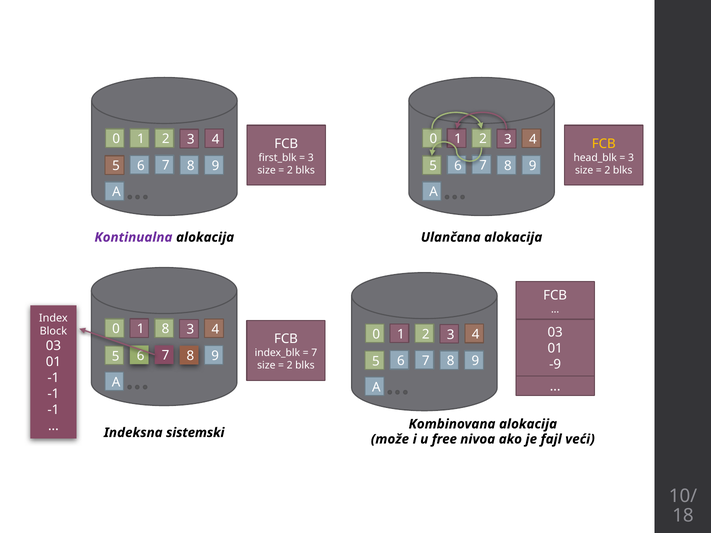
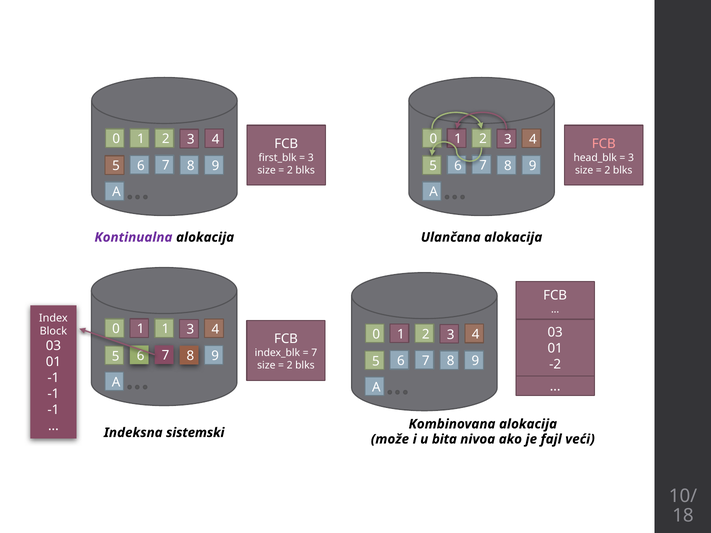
FCB colour: yellow -> pink (604, 144)
8: 8 -> 1 (166, 329)
-9: -9 -> -2 (555, 365)
free: free -> bita (444, 439)
